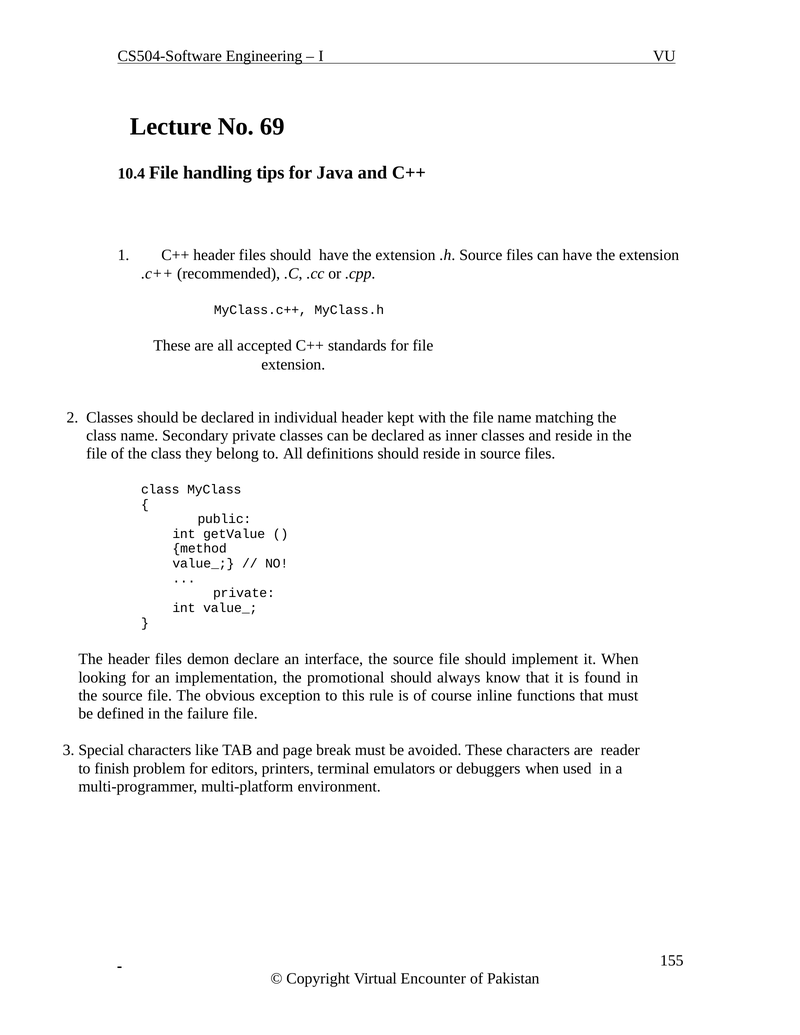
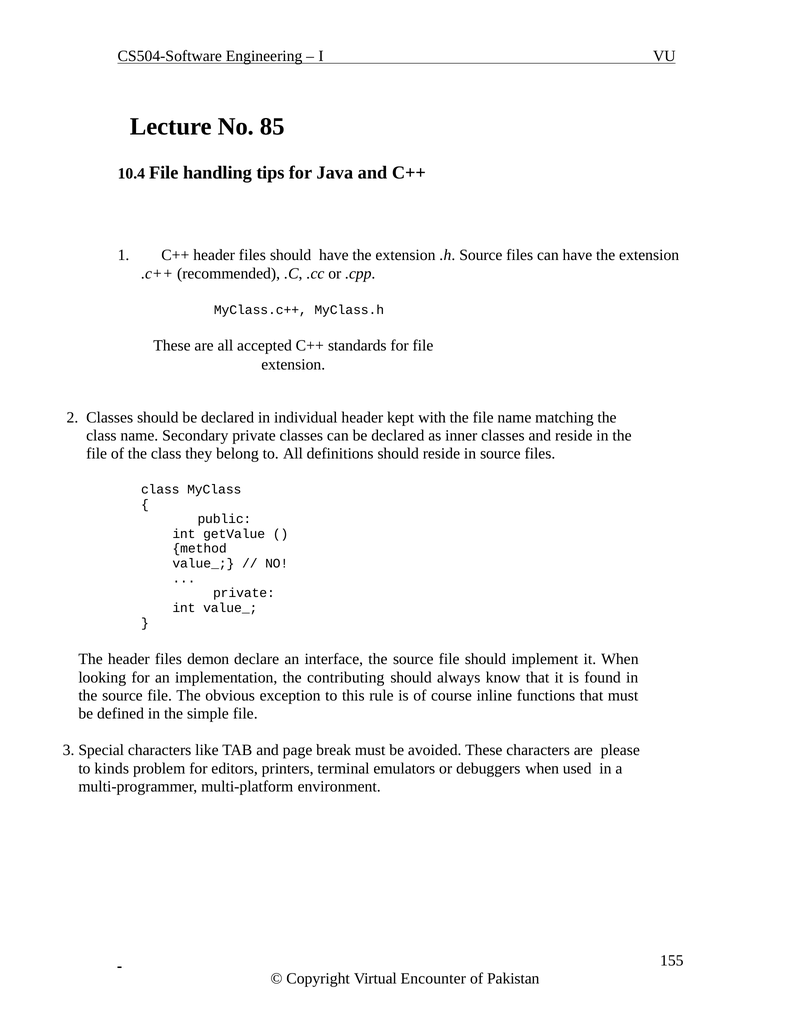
69: 69 -> 85 (272, 126)
promotional: promotional -> contributing (346, 678)
failure: failure -> simple (208, 714)
reader: reader -> please (620, 751)
finish: finish -> kinds (112, 769)
